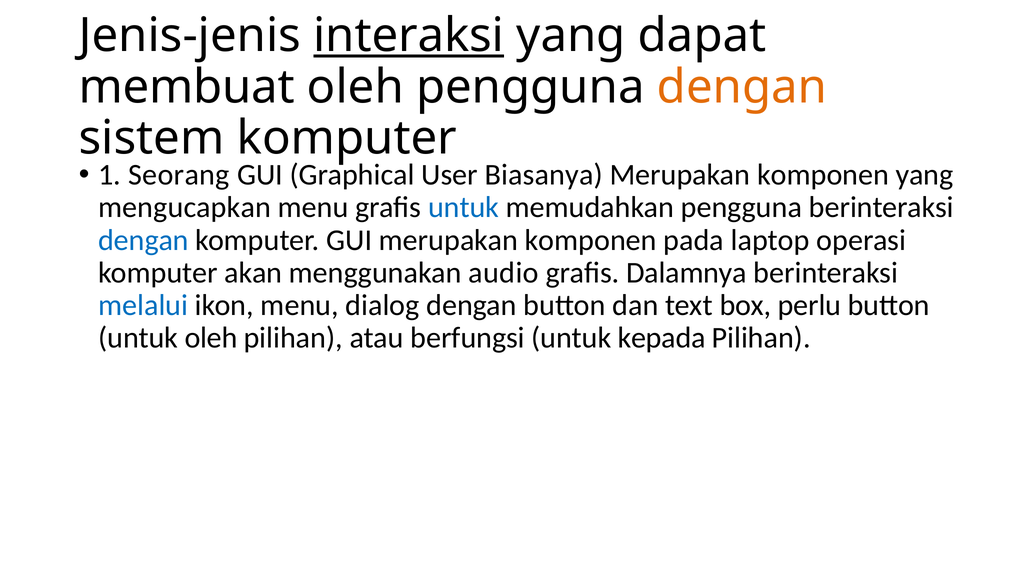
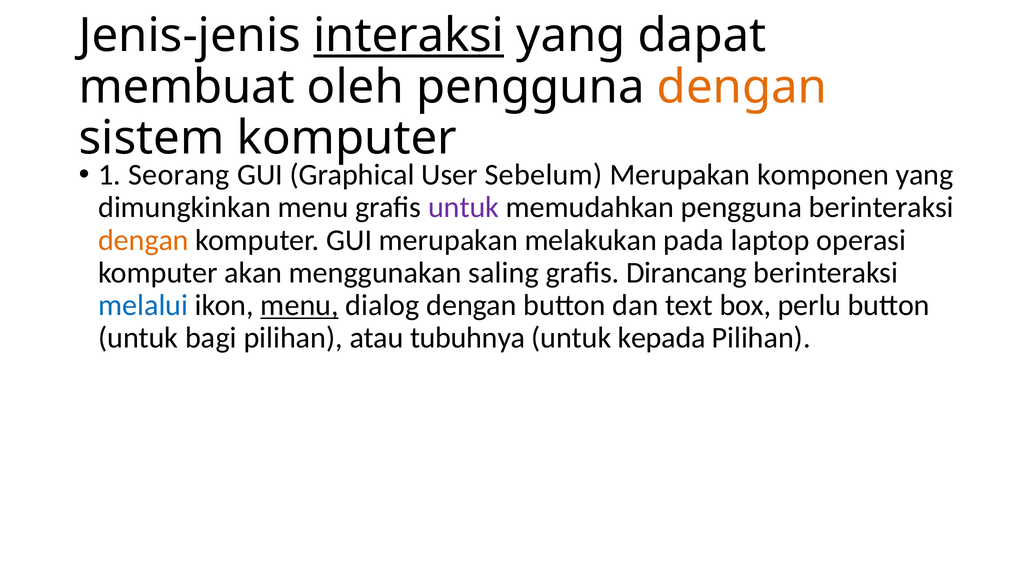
Biasanya: Biasanya -> Sebelum (544, 175)
mengucapkan: mengucapkan -> dimungkinkan (185, 207)
untuk colour: blue -> purple (464, 207)
dengan colour: blue -> orange (143, 240)
GUI merupakan komponen: komponen -> melakukan (591, 240)
audio: audio -> saling (504, 273)
Dalamnya: Dalamnya -> Dirancang (687, 273)
menu underline: none -> present (300, 305)
untuk oleh: oleh -> bagi (211, 338)
berfungsi: berfungsi -> tubuhnya (468, 338)
